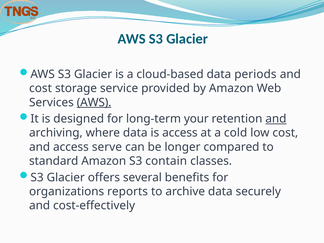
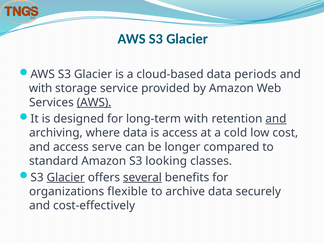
cost: cost -> with (41, 88)
long-term your: your -> with (196, 119)
contain: contain -> looking (166, 161)
Glacier underline: none -> present (66, 177)
several underline: none -> present (142, 177)
reports: reports -> flexible (128, 191)
